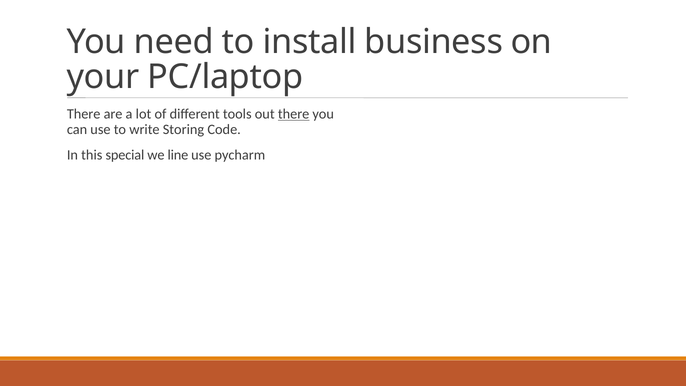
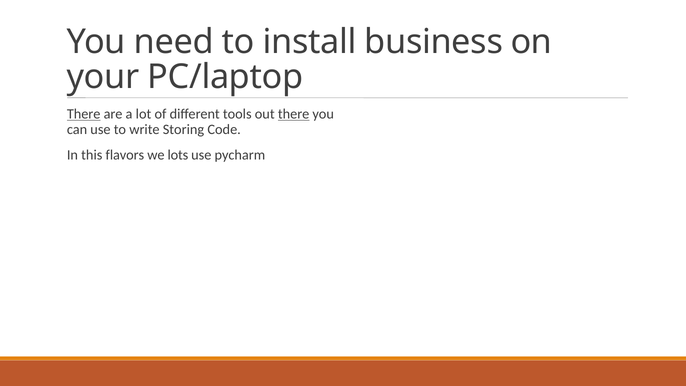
There underline: none -> present (84, 114)
special: special -> flavors (125, 155)
line: line -> lots (178, 155)
